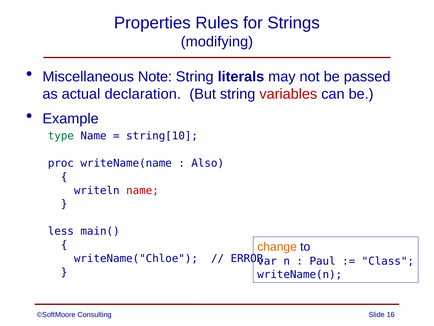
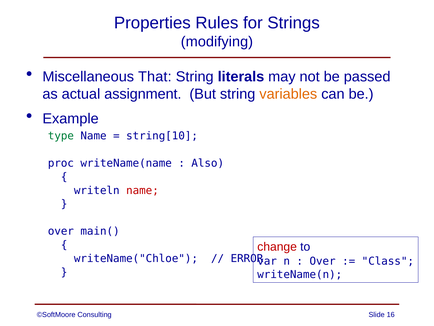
Note: Note -> That (155, 77)
declaration: declaration -> assignment (143, 94)
variables colour: red -> orange (288, 94)
less: less -> over (61, 231)
change colour: orange -> red (277, 247)
Paul: Paul -> Over (323, 261)
